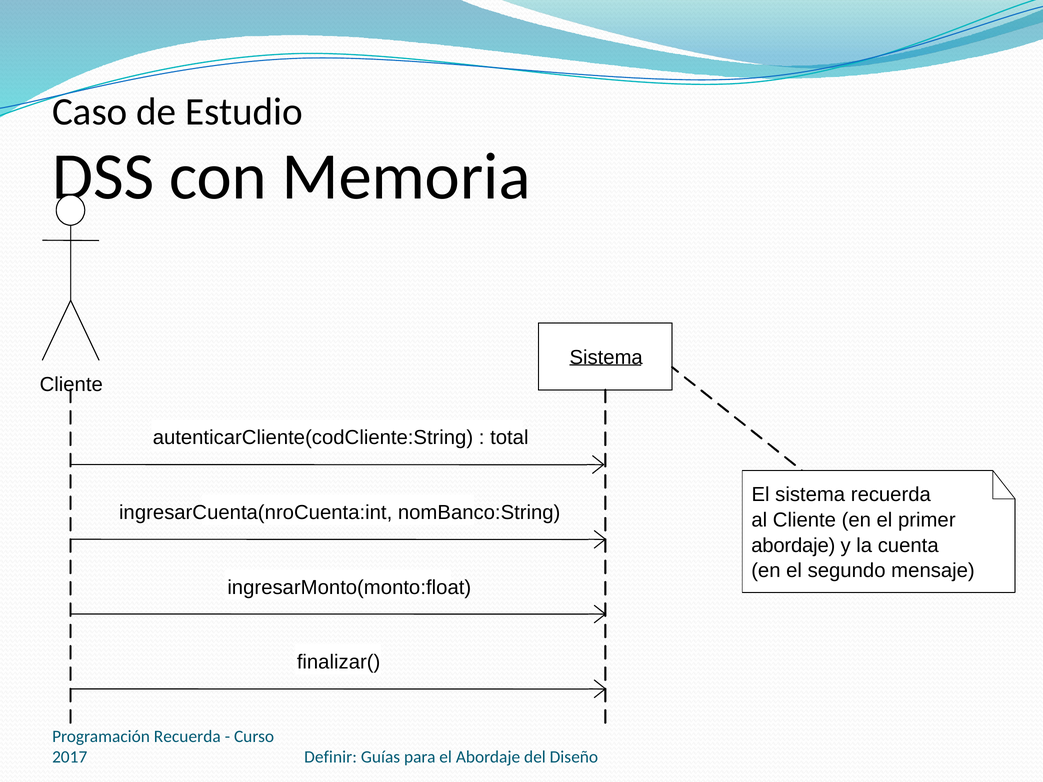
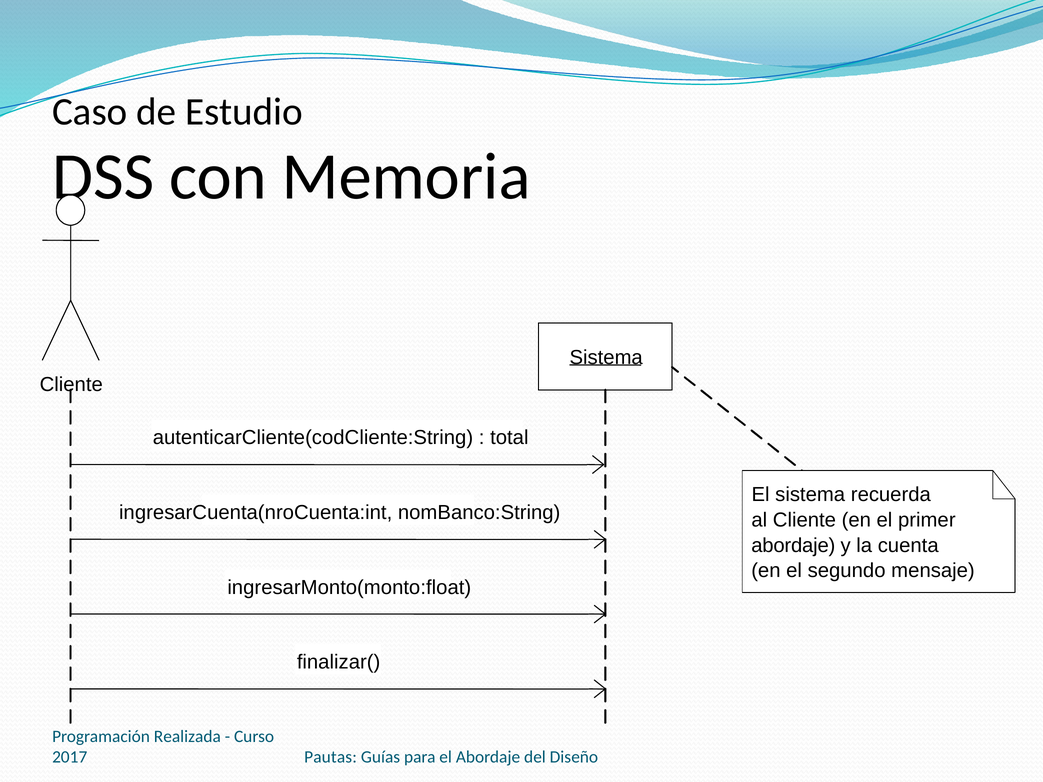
Programación Recuerda: Recuerda -> Realizada (187, 737)
Definir: Definir -> Pautas (331, 757)
